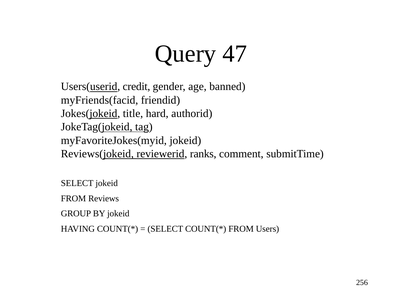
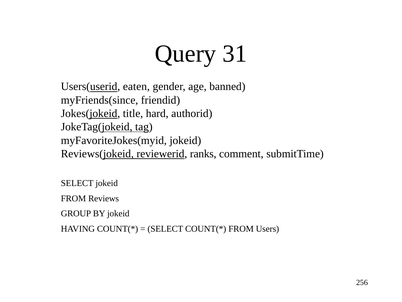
47: 47 -> 31 (235, 54)
credit: credit -> eaten (136, 86)
myFriends(facid: myFriends(facid -> myFriends(since (100, 100)
